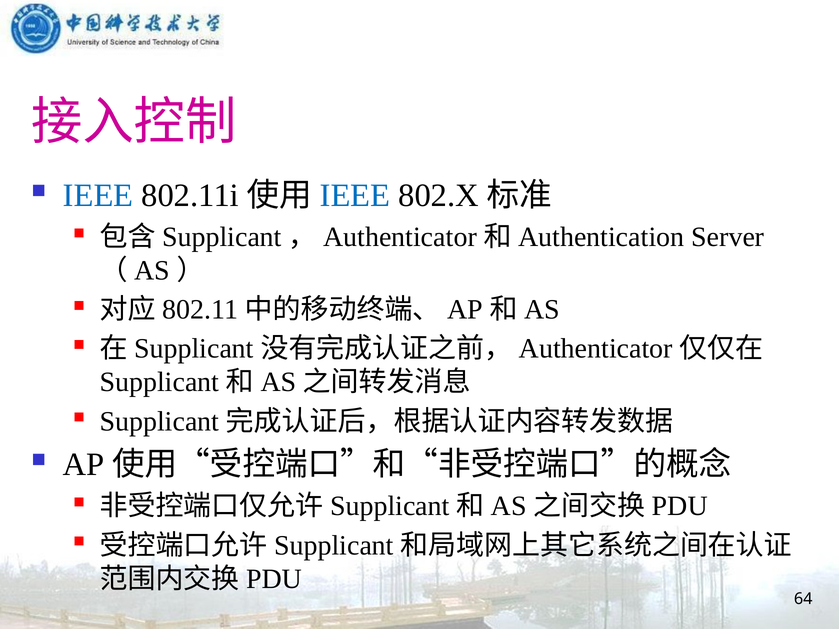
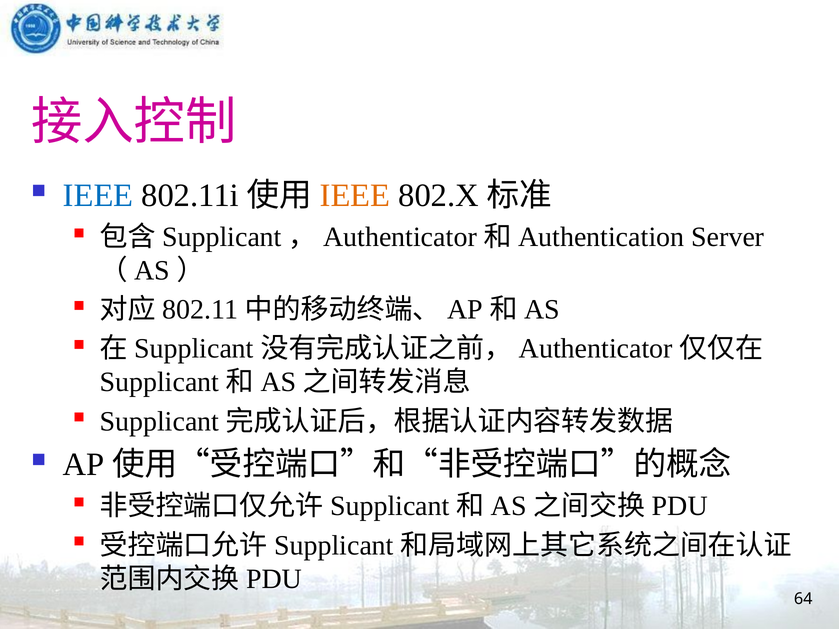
IEEE colour: blue -> orange (355, 195)
